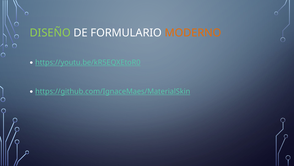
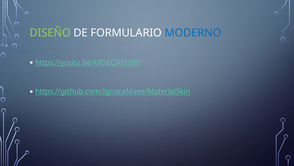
MODERNO colour: orange -> blue (193, 33)
